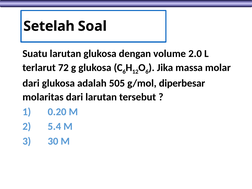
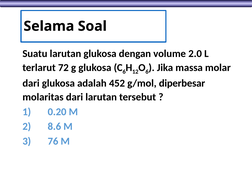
Setelah: Setelah -> Selama (49, 26)
505: 505 -> 452 (117, 83)
5.4: 5.4 -> 8.6 (54, 127)
30: 30 -> 76 (53, 141)
